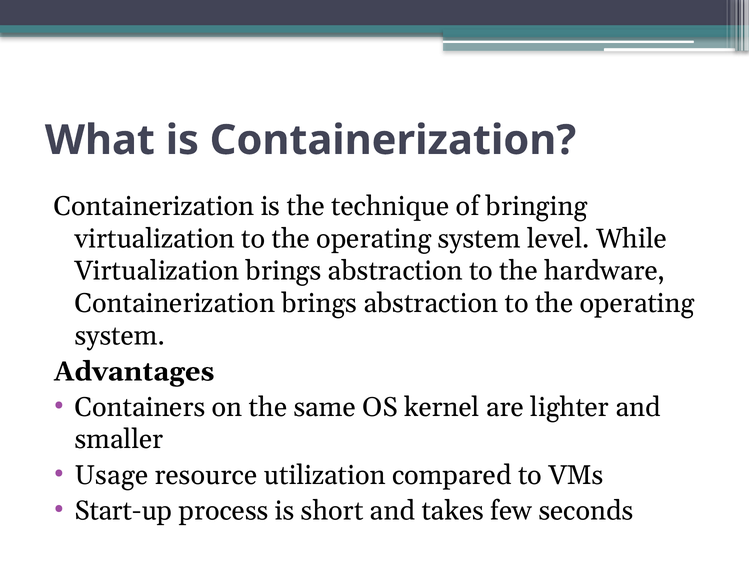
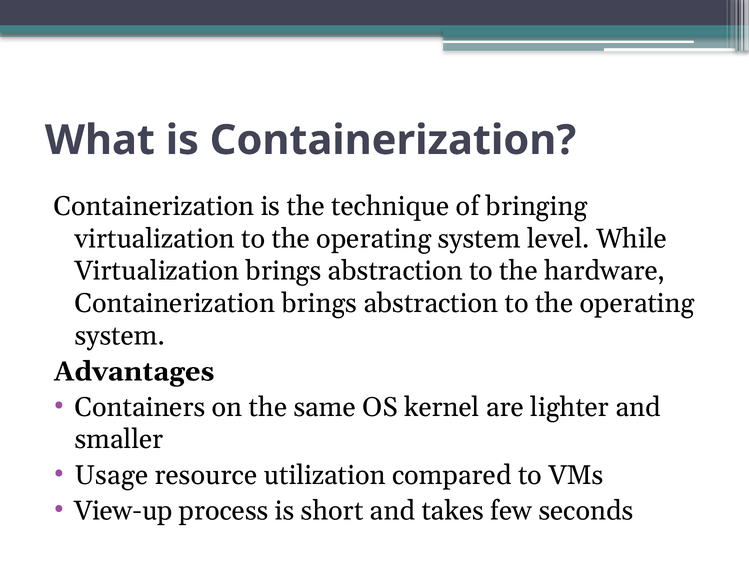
Start-up: Start-up -> View-up (124, 510)
